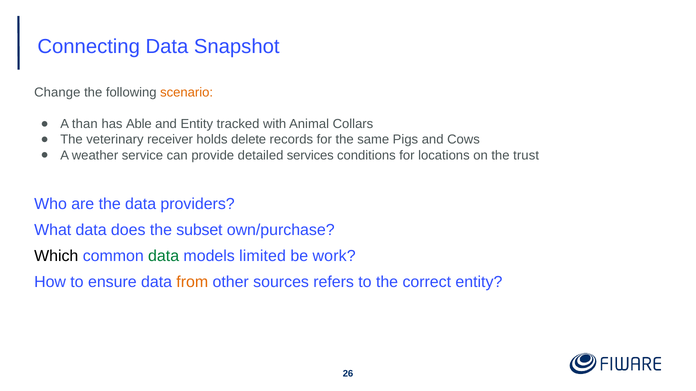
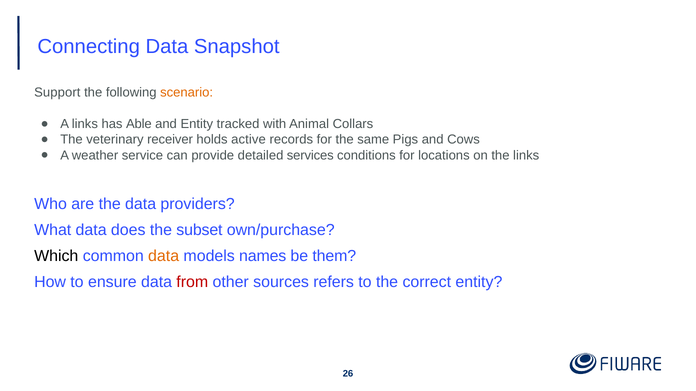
Change: Change -> Support (57, 93)
A than: than -> links (85, 124)
delete: delete -> active (249, 140)
the trust: trust -> links (526, 155)
data colour: green -> orange (164, 257)
limited: limited -> names (263, 257)
work: work -> them (334, 257)
from colour: orange -> red (192, 283)
